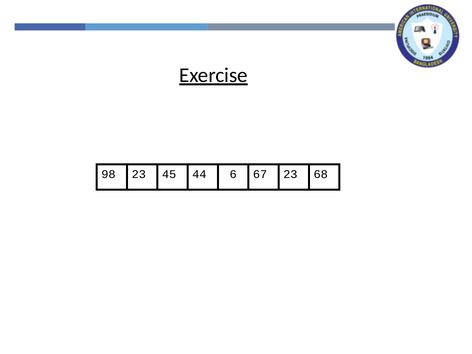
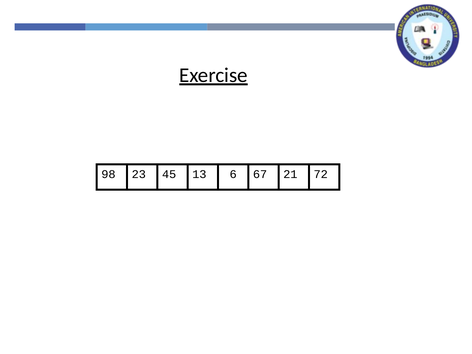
44: 44 -> 13 (199, 174)
6 23: 23 -> 21 (290, 174)
68: 68 -> 72 (321, 174)
